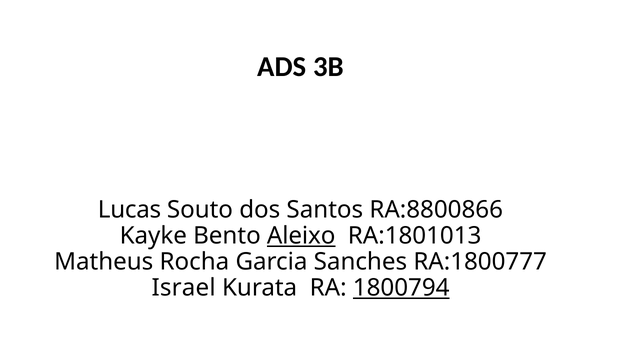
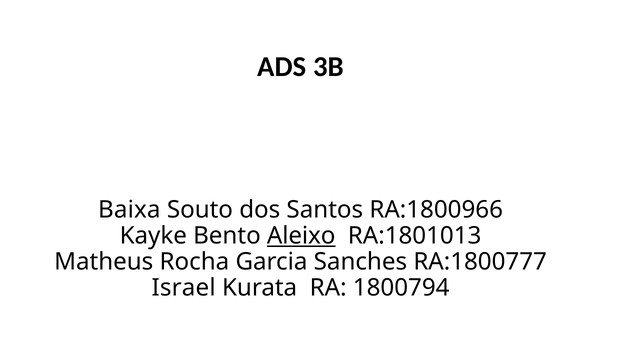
Lucas: Lucas -> Baixa (129, 209)
RA:8800866: RA:8800866 -> RA:1800966 (436, 209)
1800794 underline: present -> none (401, 288)
